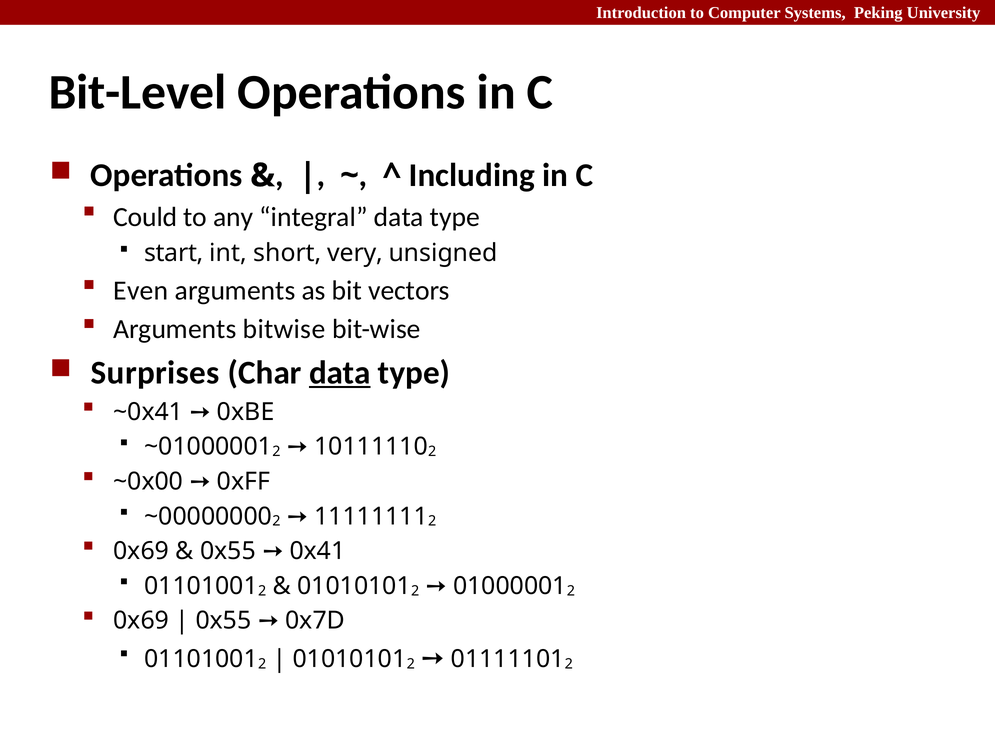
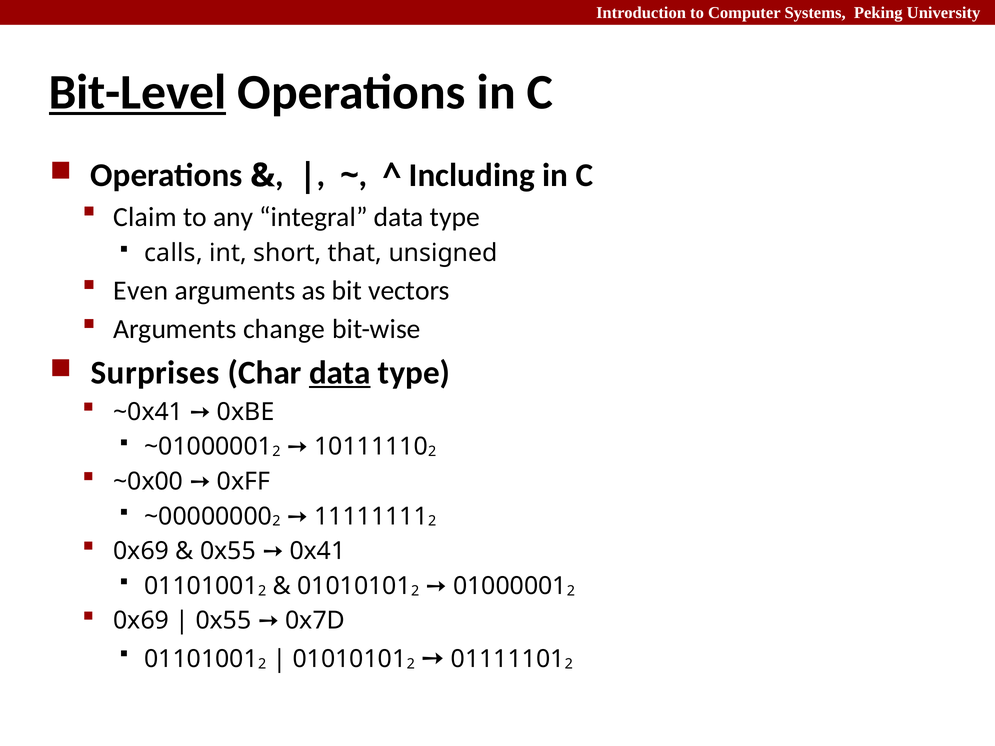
Bit-Level underline: none -> present (138, 92)
Could: Could -> Claim (145, 217)
start: start -> calls (174, 253)
very: very -> that (355, 253)
bitwise: bitwise -> change (284, 329)
